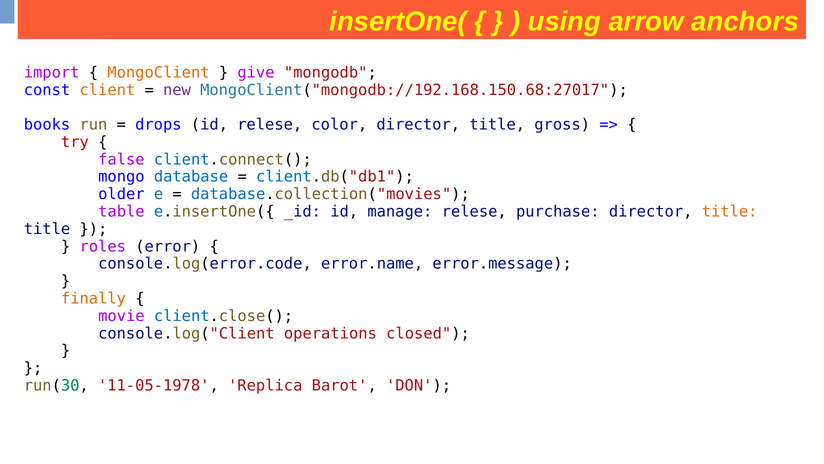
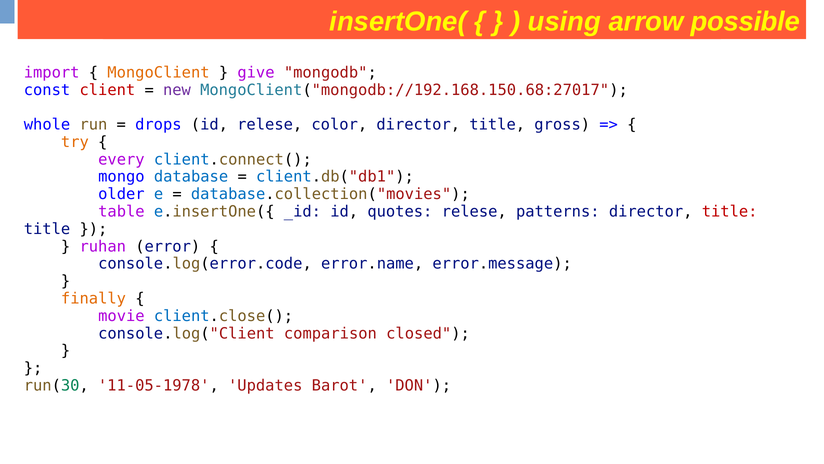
anchors: anchors -> possible (745, 21)
client colour: orange -> red (107, 90)
books: books -> whole (47, 125)
try colour: red -> orange (75, 142)
false: false -> every (121, 159)
manage: manage -> quotes (400, 211)
purchase: purchase -> patterns (558, 211)
title colour: orange -> red (730, 211)
roles: roles -> ruhan (103, 246)
operations: operations -> comparison (330, 333)
Replica: Replica -> Updates (265, 385)
